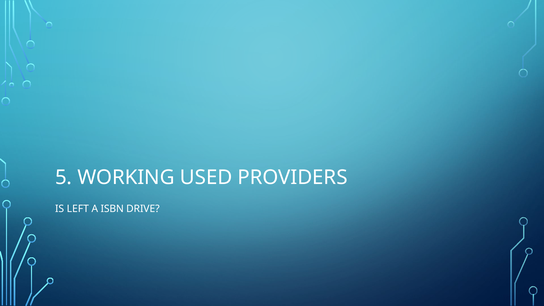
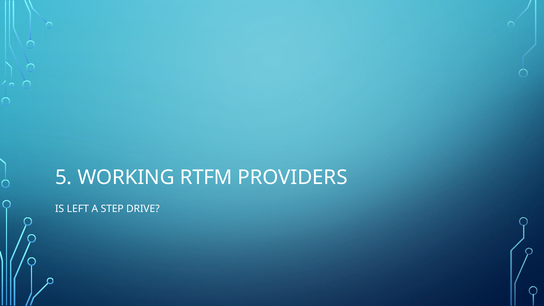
USED: USED -> RTFM (206, 177)
ISBN: ISBN -> STEP (112, 209)
